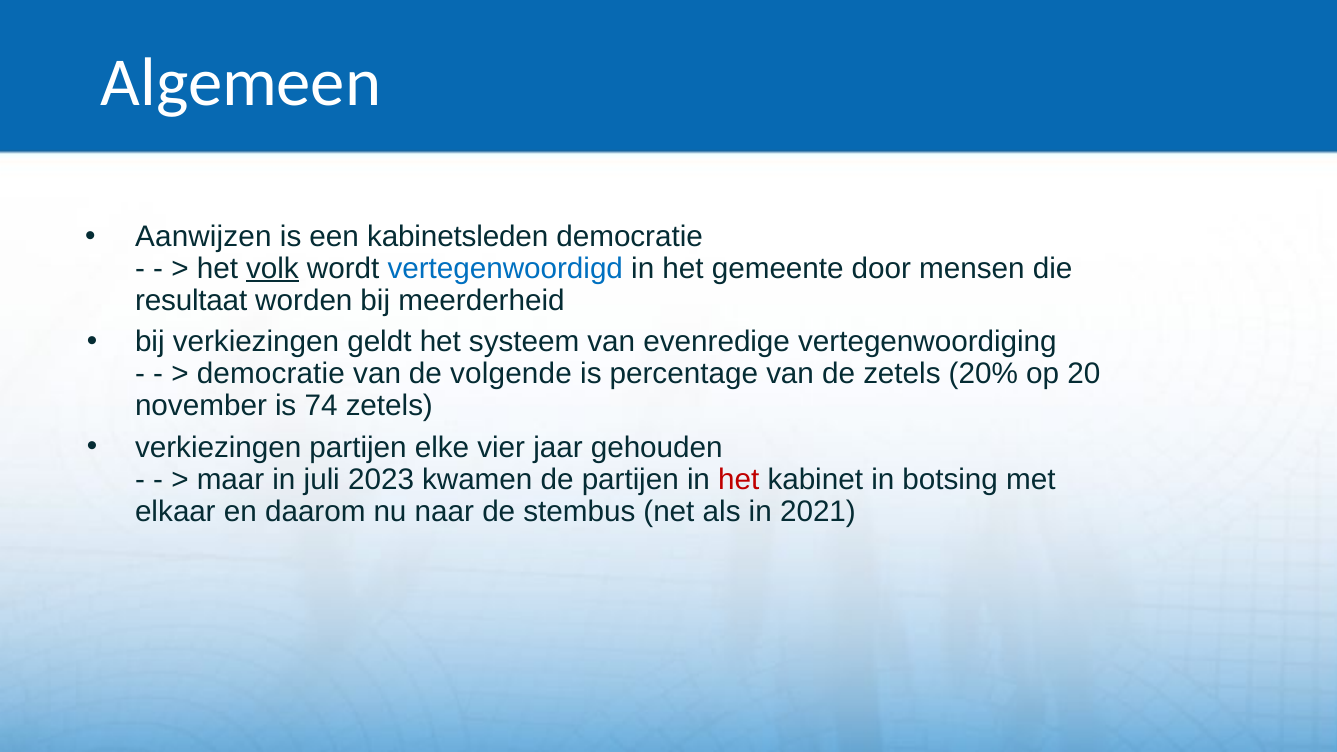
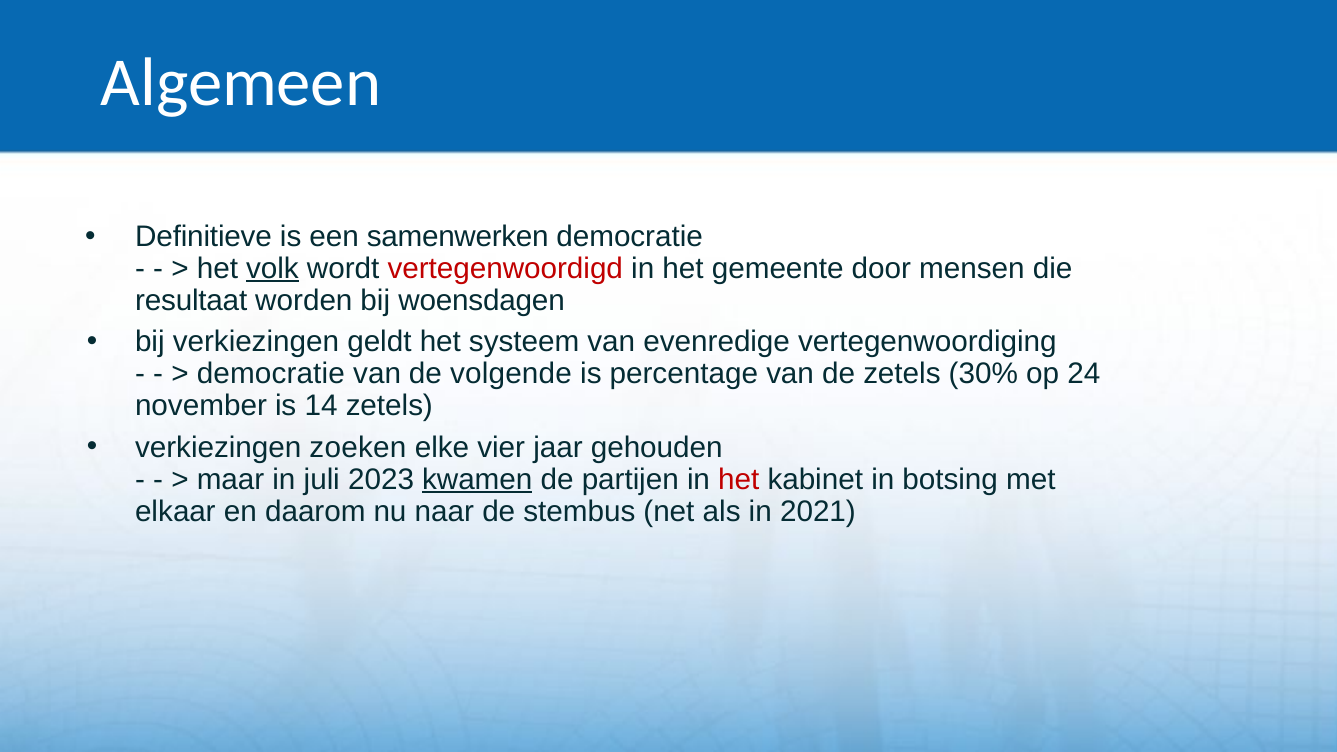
Aanwijzen: Aanwijzen -> Definitieve (204, 236)
kabinetsleden: kabinetsleden -> samenwerken (458, 236)
vertegenwoordigd colour: blue -> red (505, 269)
meerderheid: meerderheid -> woensdagen (482, 301)
20%: 20% -> 30% (983, 374)
20: 20 -> 24 (1084, 374)
74: 74 -> 14 (321, 406)
verkiezingen partijen: partijen -> zoeken (358, 447)
kwamen underline: none -> present (477, 479)
